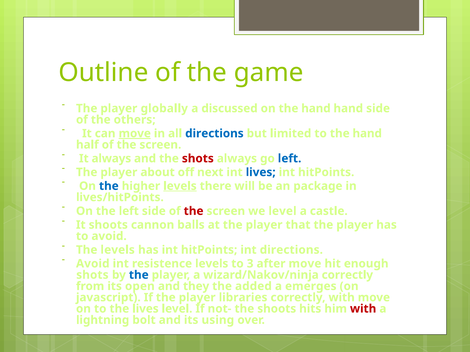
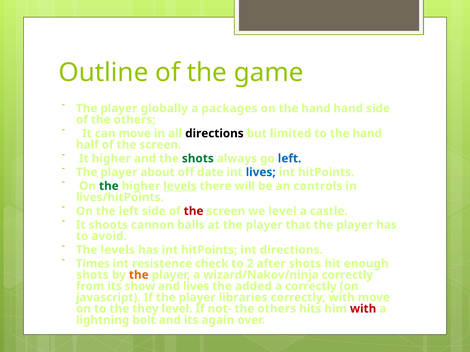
discussed: discussed -> packages (229, 109)
move underline: present -> none (135, 134)
directions colour: blue -> black (214, 134)
It always: always -> higher (111, 159)
shots colour: red -> green (198, 159)
next: next -> date (210, 172)
the colour: blue -> green (109, 186)
package: package -> controls (318, 186)
Avoid: Avoid -> Times (93, 264)
resistence levels: levels -> check (212, 264)
3: 3 -> 2 (250, 264)
after move: move -> shots (305, 264)
the colour: blue -> orange (139, 275)
open: open -> show (140, 287)
and they: they -> lives (196, 287)
a emerges: emerges -> correctly (311, 287)
the lives: lives -> they (145, 309)
not- the shoots: shoots -> others (277, 309)
using: using -> again (218, 320)
